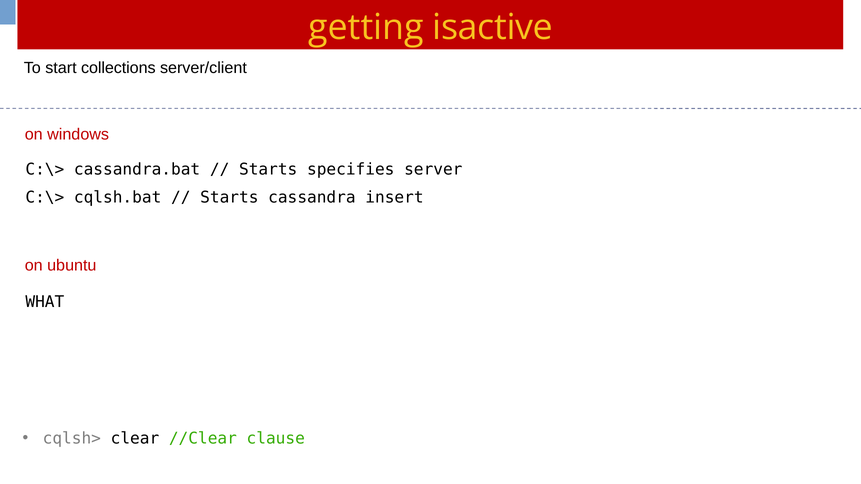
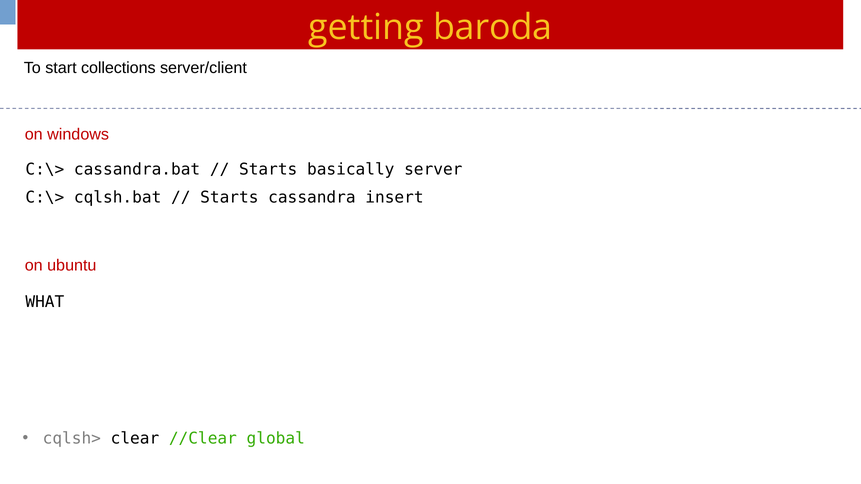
isactive: isactive -> baroda (493, 27)
specifies: specifies -> basically (351, 170)
clause: clause -> global (276, 439)
